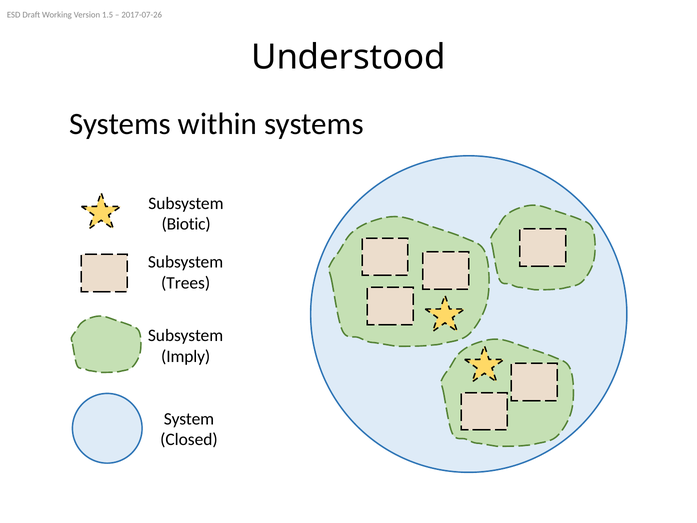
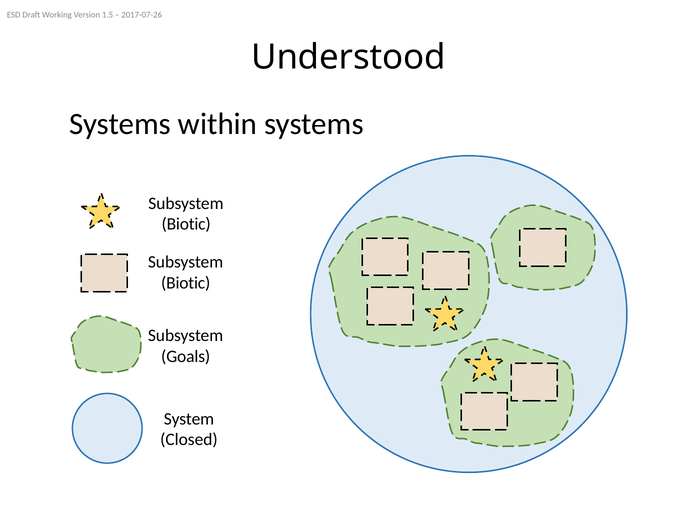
Trees: Trees -> Biotic (186, 283)
Imply: Imply -> Goals (186, 356)
